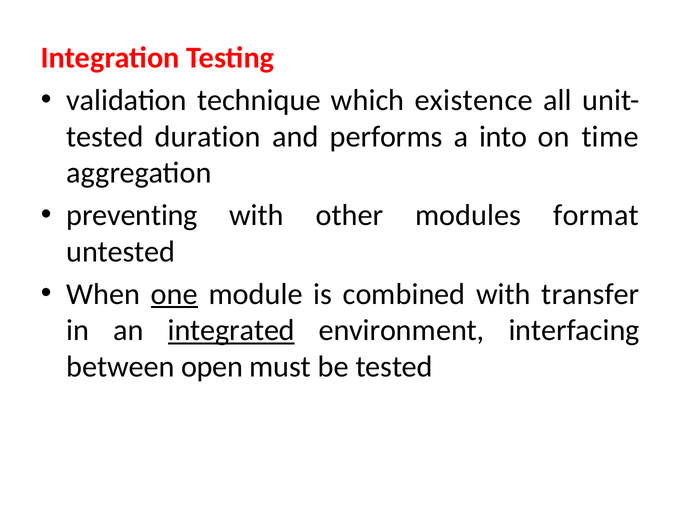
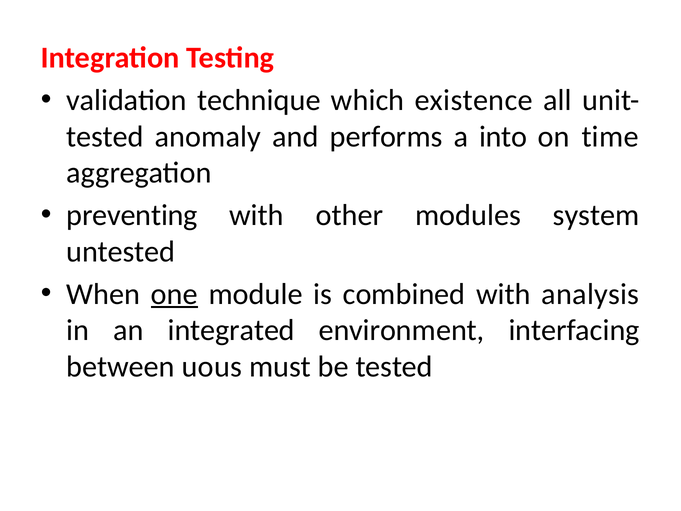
duration: duration -> anomaly (208, 136)
format: format -> system (596, 215)
transfer: transfer -> analysis (590, 294)
integrated underline: present -> none (231, 330)
open: open -> uous (212, 367)
